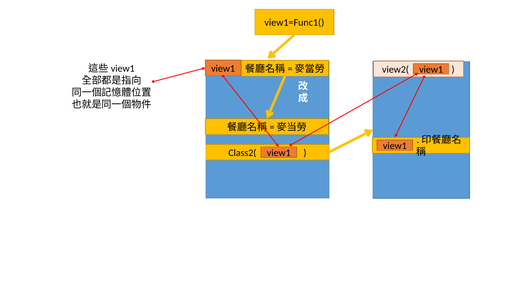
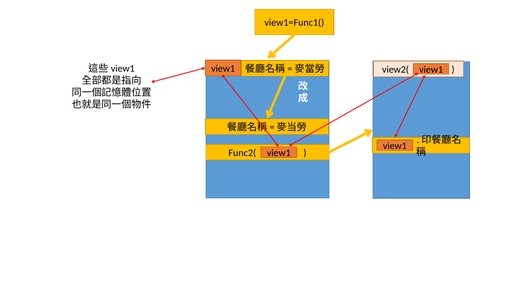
Class2(: Class2( -> Func2( (242, 153)
